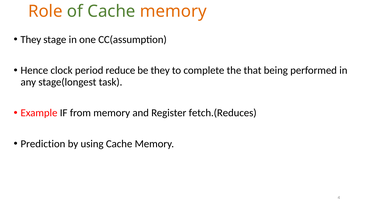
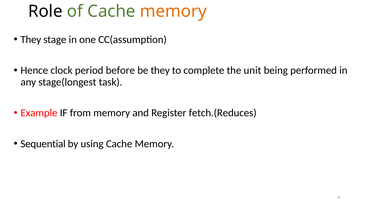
Role colour: orange -> black (45, 11)
reduce: reduce -> before (120, 70)
that: that -> unit (252, 70)
Prediction: Prediction -> Sequential (43, 144)
